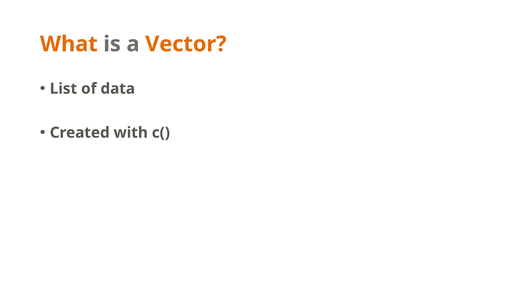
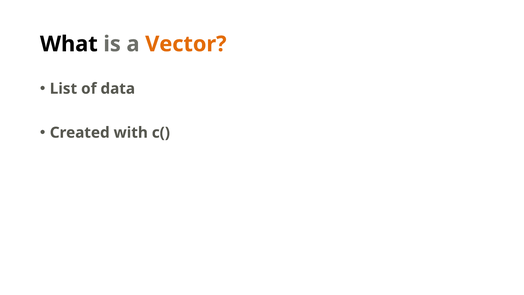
What colour: orange -> black (69, 44)
